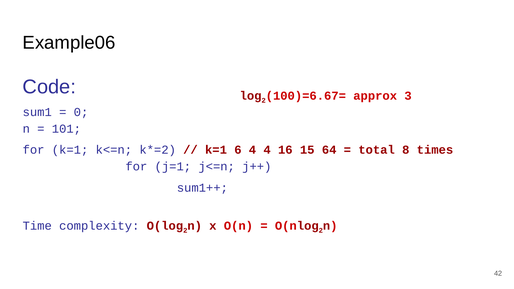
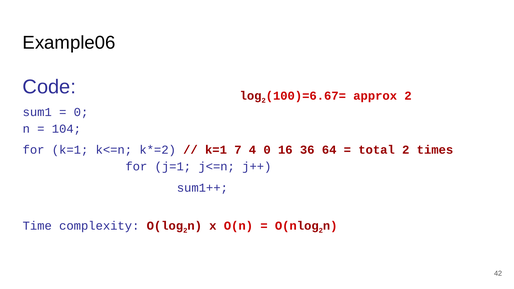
approx 3: 3 -> 2 (408, 96)
101: 101 -> 104 (66, 129)
6: 6 -> 7 (238, 150)
4 4: 4 -> 0 (267, 150)
15: 15 -> 36 (307, 150)
total 8: 8 -> 2 (406, 150)
